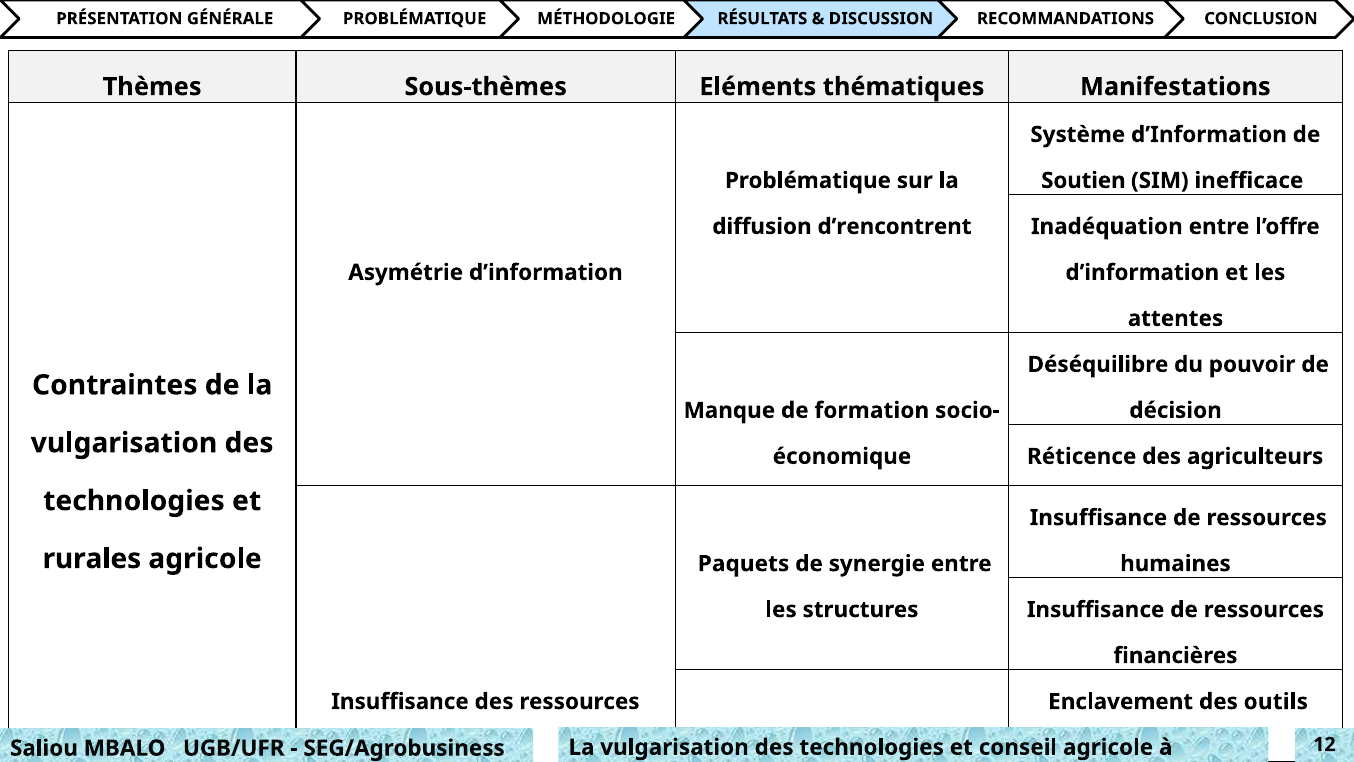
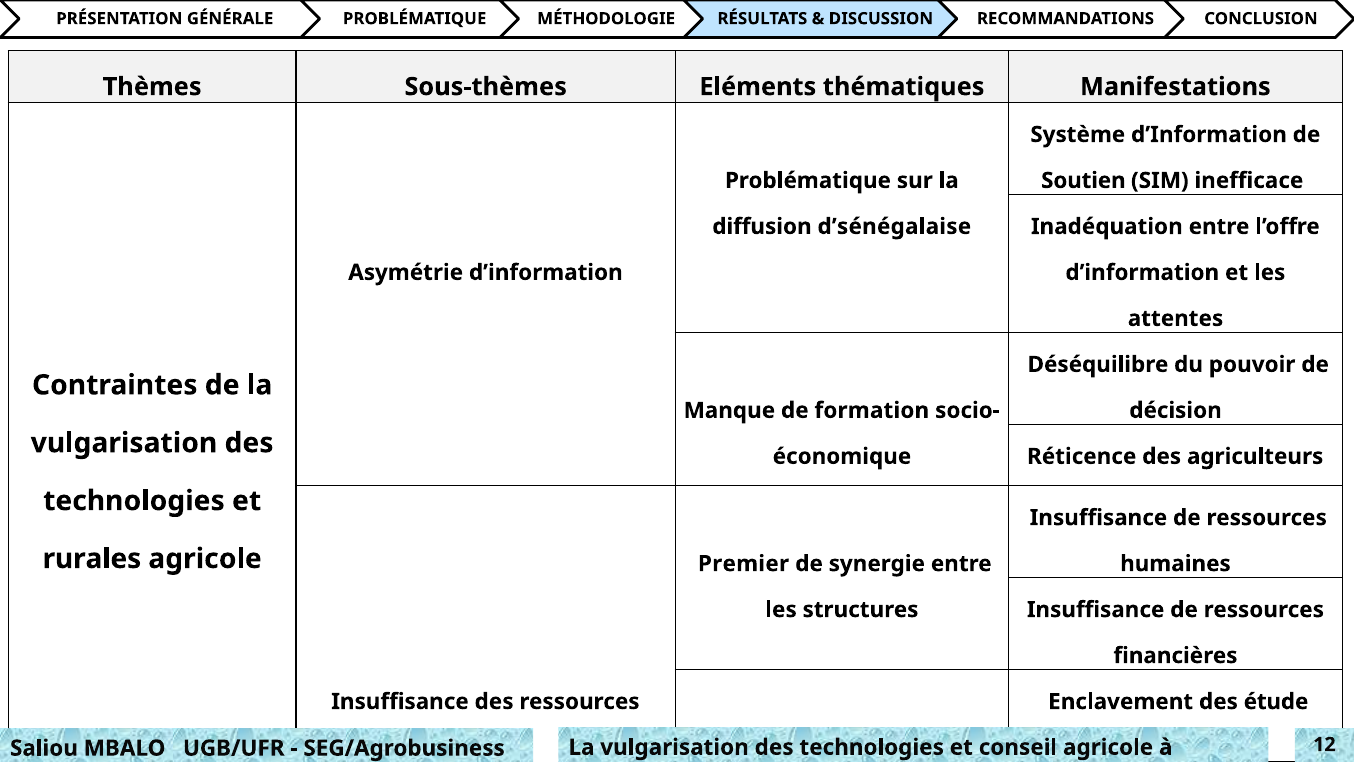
d’rencontrent: d’rencontrent -> d’sénégalaise (894, 226)
Paquets: Paquets -> Premier (743, 564)
outils: outils -> étude (1276, 702)
